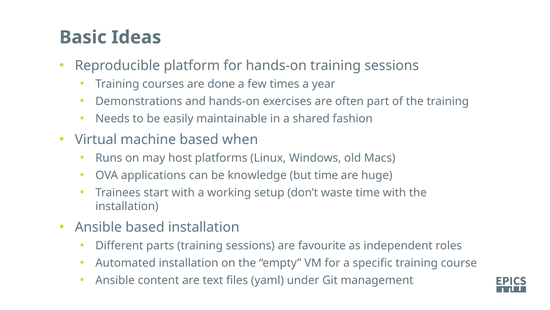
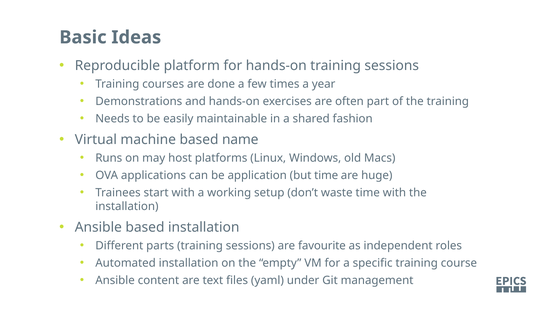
when: when -> name (240, 139)
knowledge: knowledge -> application (257, 175)
